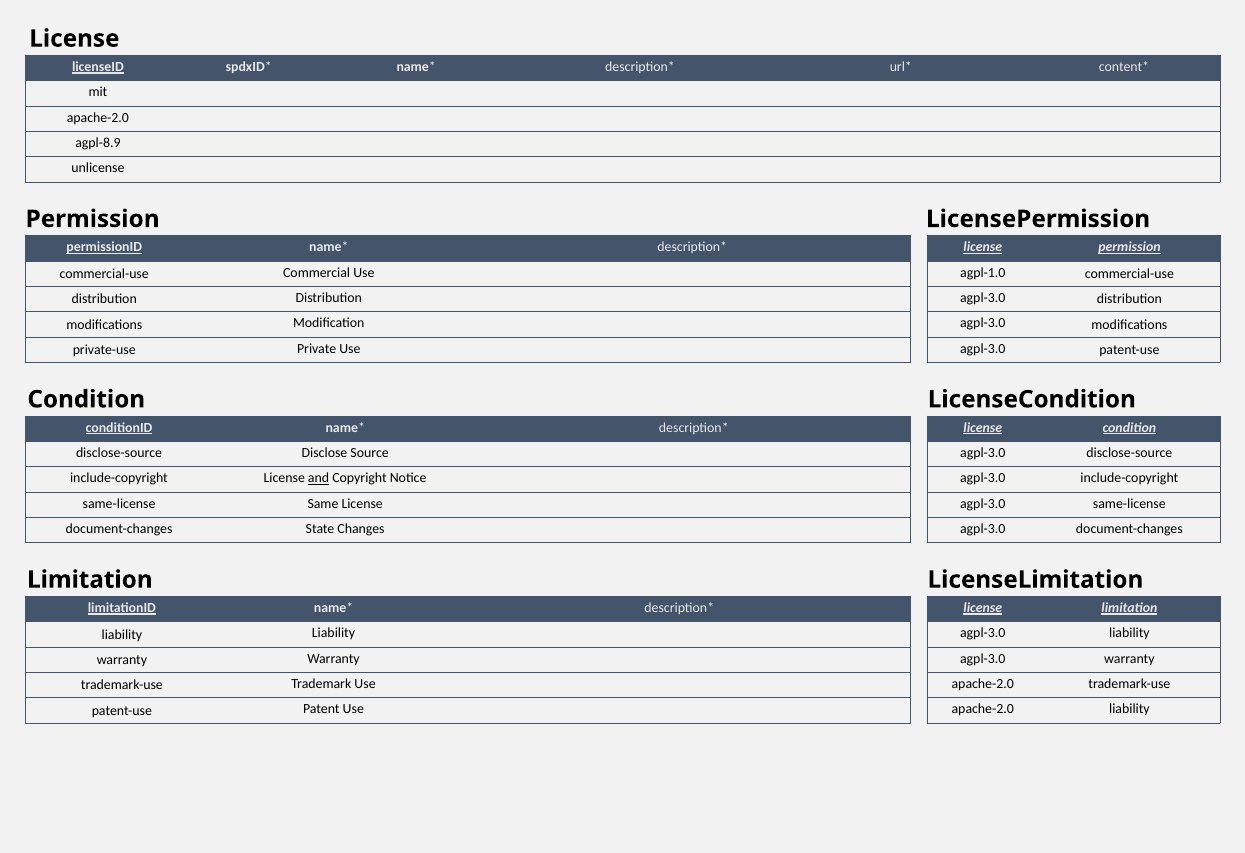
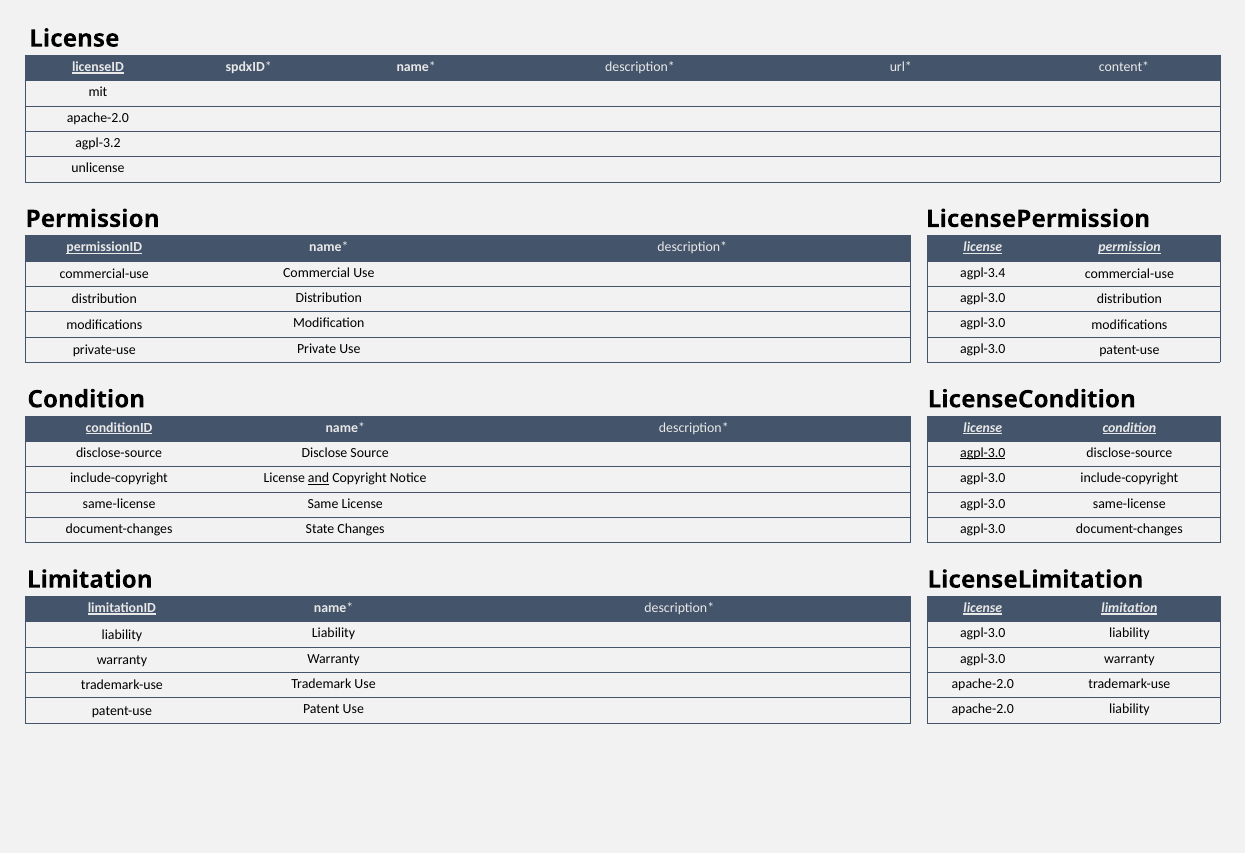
agpl-8.9: agpl-8.9 -> agpl-3.2 (98, 143)
agpl-1.0: agpl-1.0 -> agpl-3.4 (983, 272)
agpl-3.0 underline: none -> present (983, 453)
